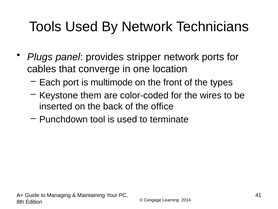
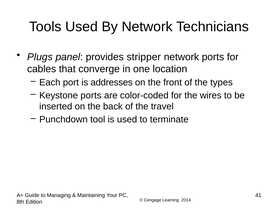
multimode: multimode -> addresses (112, 82)
Keystone them: them -> ports (91, 95)
office: office -> travel (162, 106)
